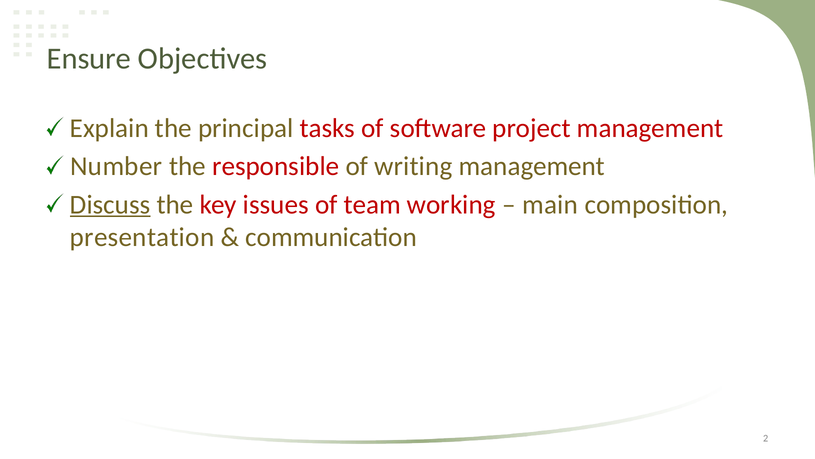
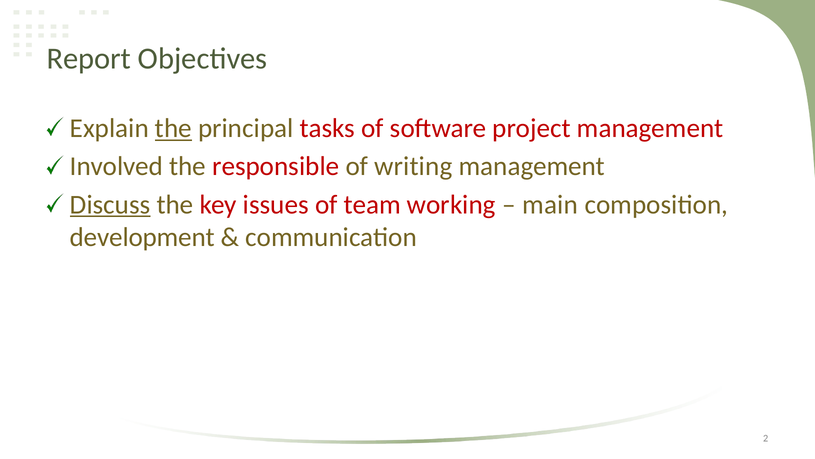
Ensure: Ensure -> Report (89, 59)
the underline: none -> present (173, 128)
Number: Number -> Involved (116, 166)
presentation: presentation -> development (142, 237)
